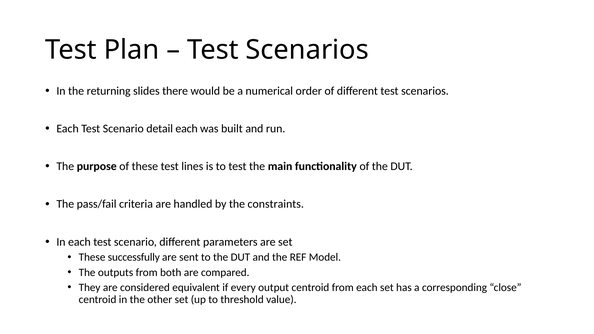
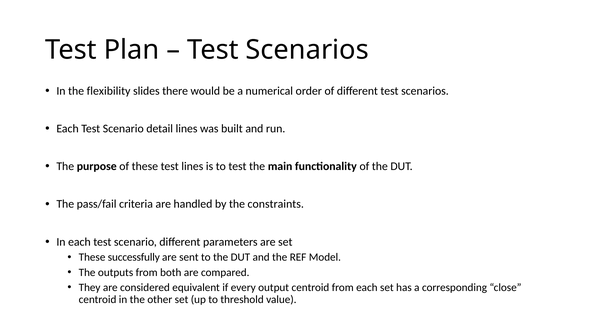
returning: returning -> flexibility (109, 91)
detail each: each -> lines (187, 129)
